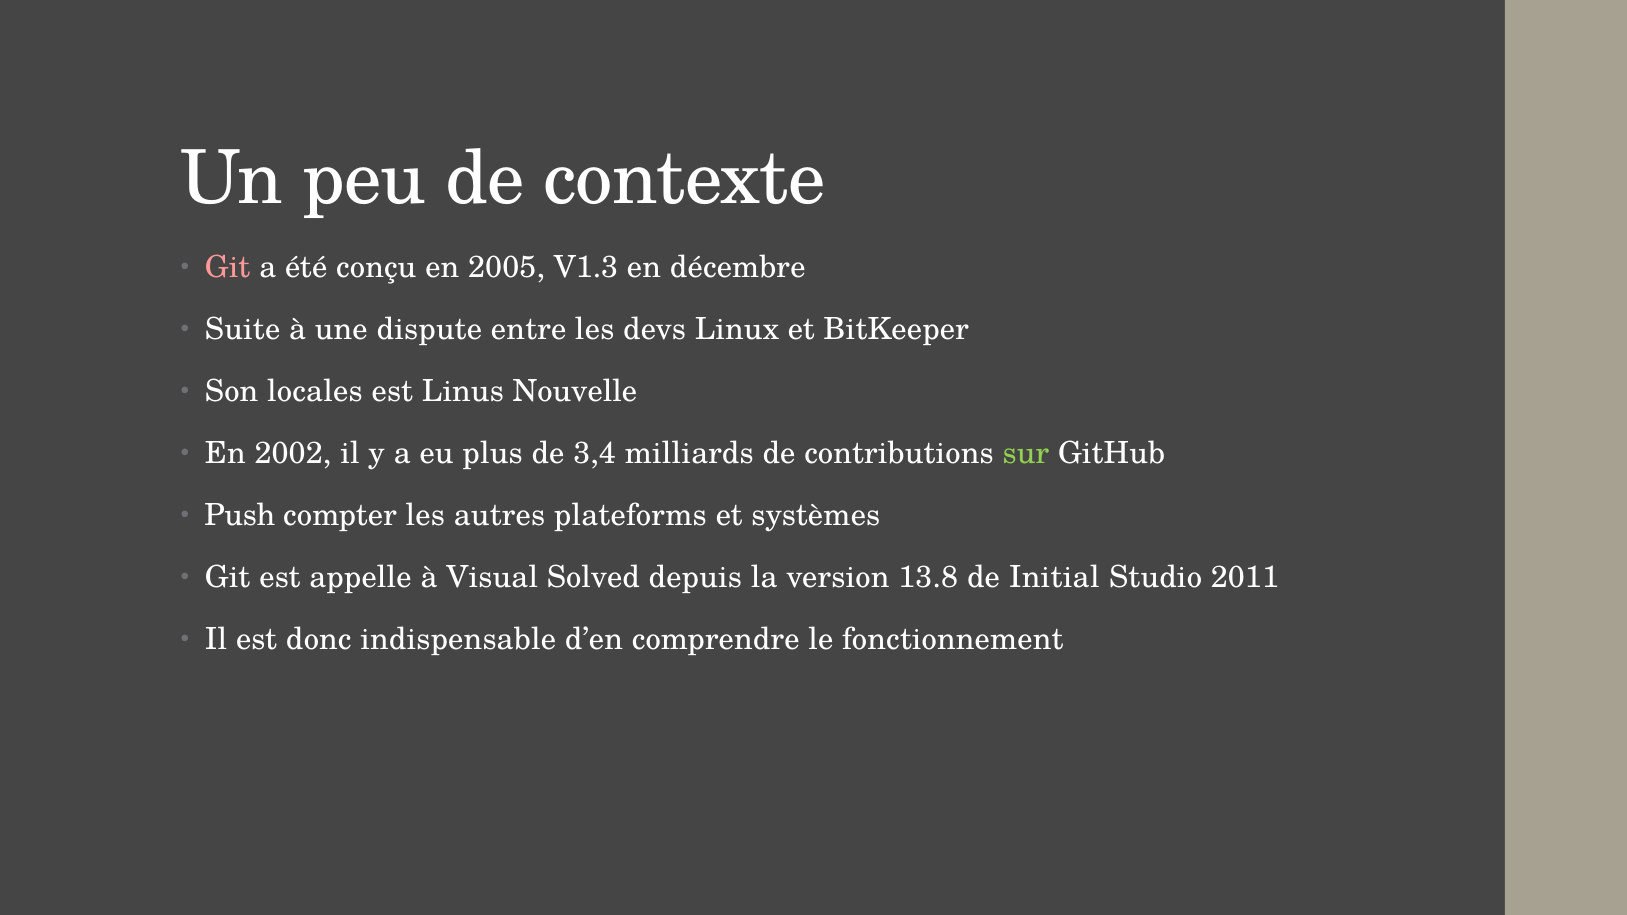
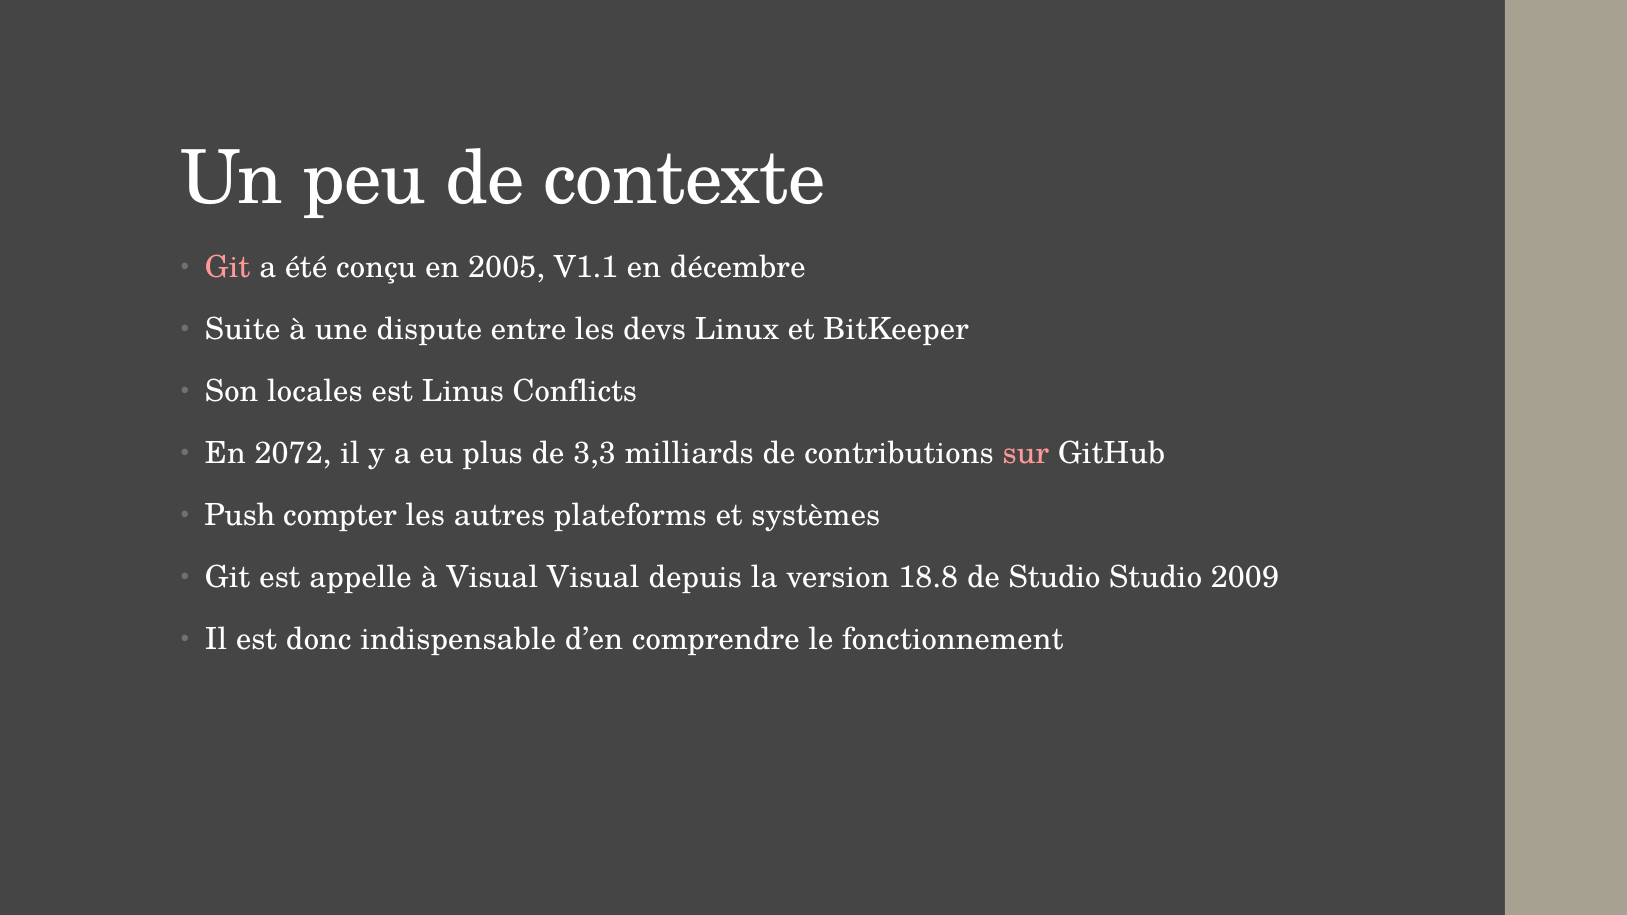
V1.3: V1.3 -> V1.1 (586, 268)
Nouvelle: Nouvelle -> Conflicts (575, 392)
2002: 2002 -> 2072 (293, 454)
3,4: 3,4 -> 3,3 (595, 454)
sur colour: light green -> pink (1026, 454)
Visual Solved: Solved -> Visual (593, 578)
13.8: 13.8 -> 18.8 (928, 578)
de Initial: Initial -> Studio (1055, 578)
2011: 2011 -> 2009 (1245, 578)
